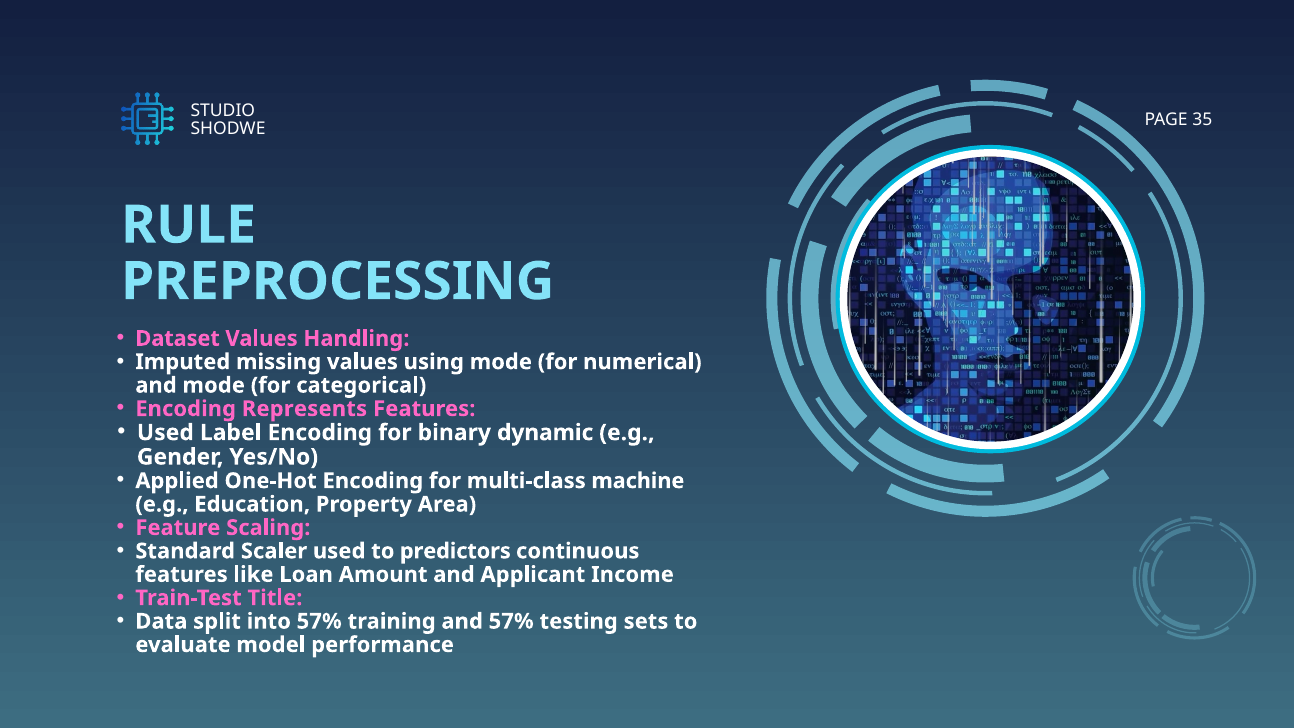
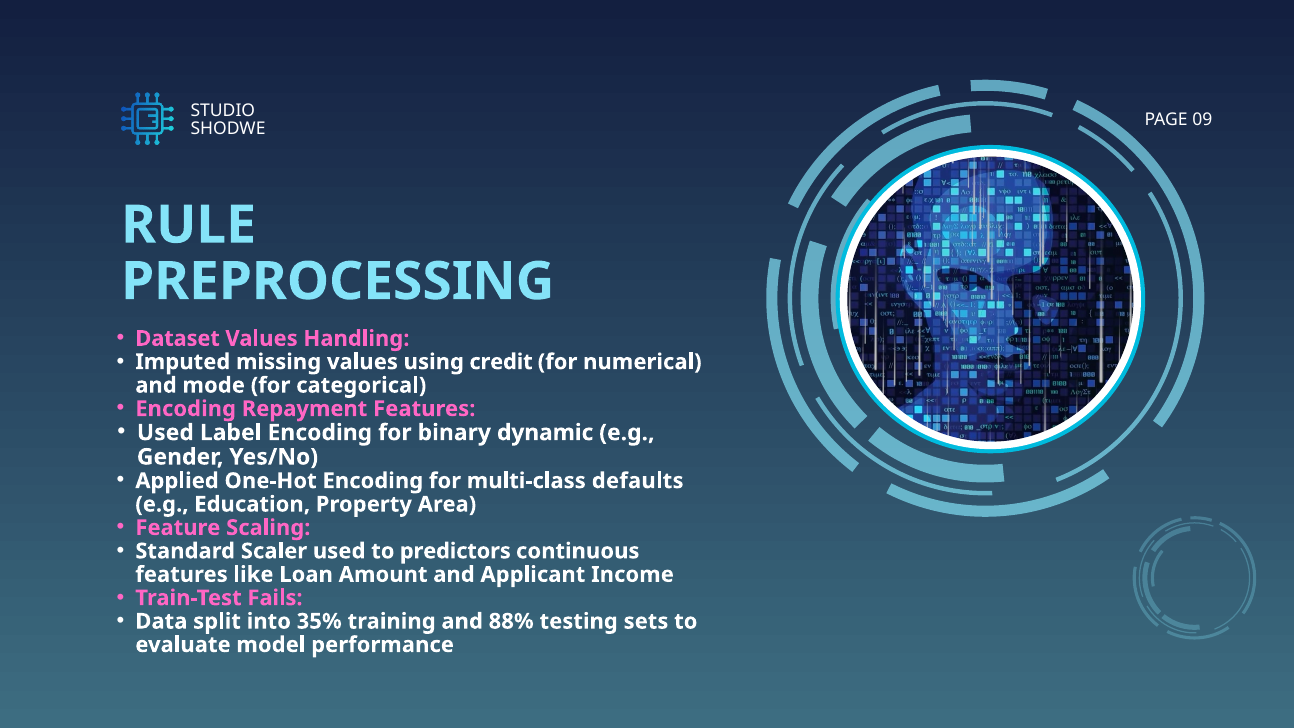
35: 35 -> 09 (1202, 120)
using mode: mode -> credit (501, 362)
Represents: Represents -> Repayment (305, 409)
machine: machine -> defaults (638, 481)
Title: Title -> Fails (275, 598)
into 57%: 57% -> 35% (319, 621)
and 57%: 57% -> 88% (511, 621)
